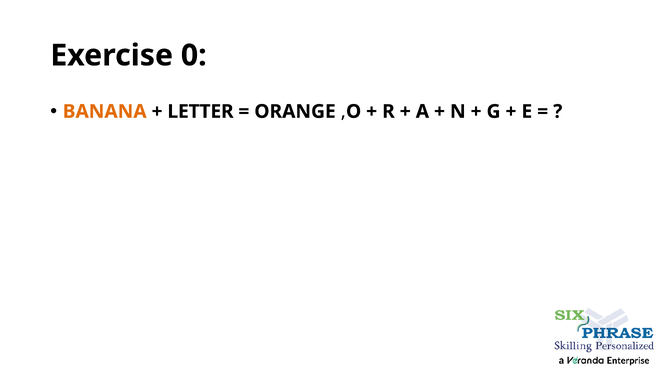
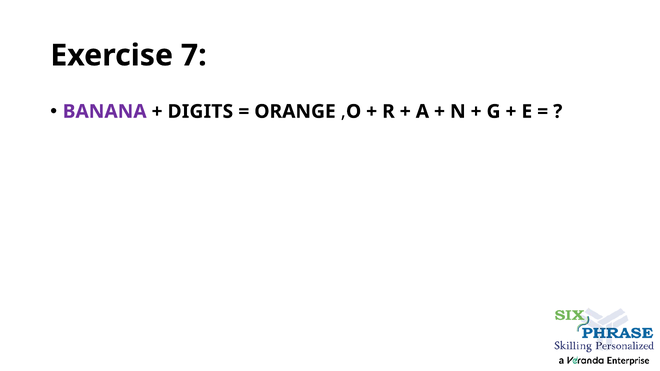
0: 0 -> 7 (194, 55)
BANANA colour: orange -> purple (105, 112)
LETTER: LETTER -> DIGITS (200, 112)
